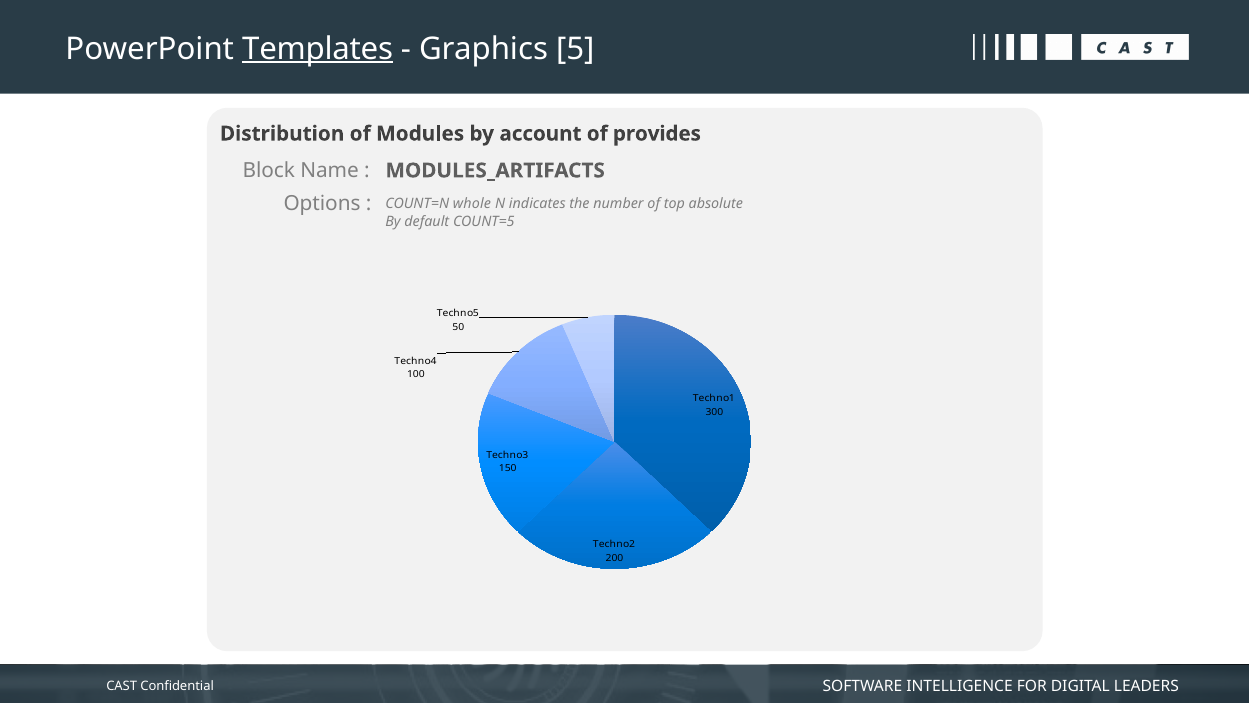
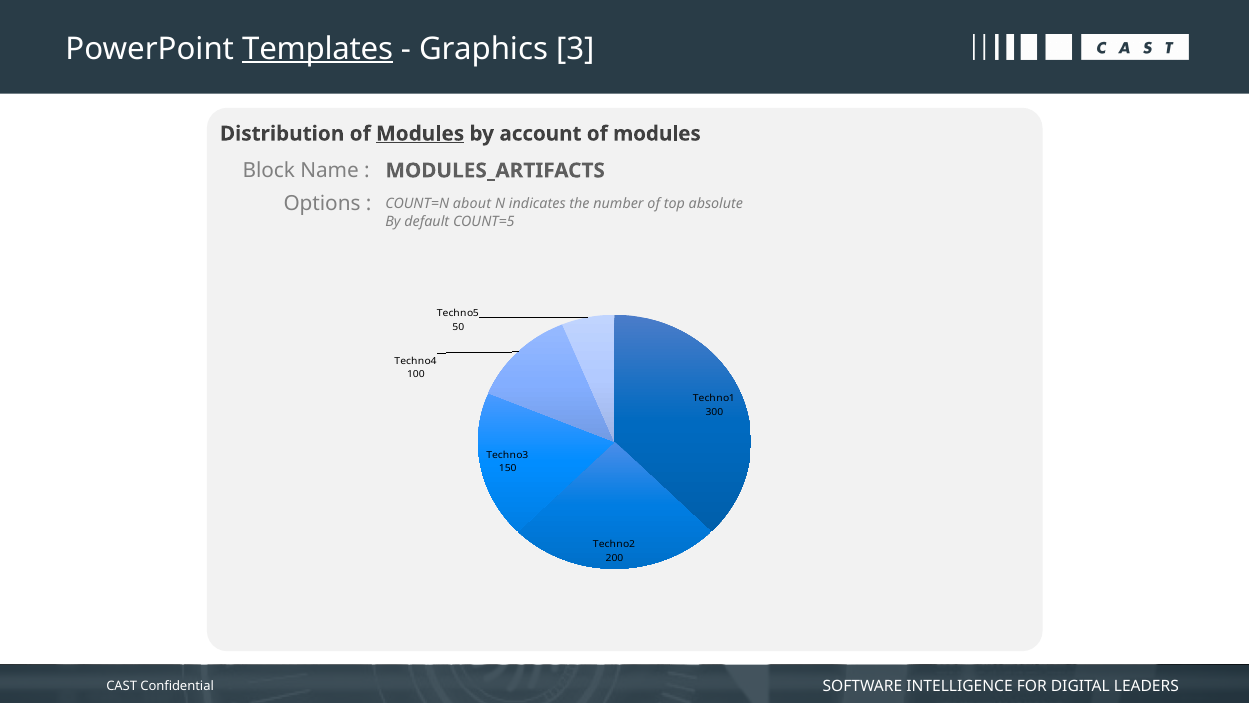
5: 5 -> 3 (575, 49)
Modules underline: none -> present (420, 134)
provides: provides -> modules (657, 134)
whole: whole -> about (472, 204)
